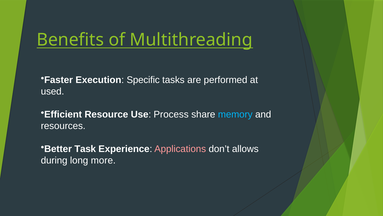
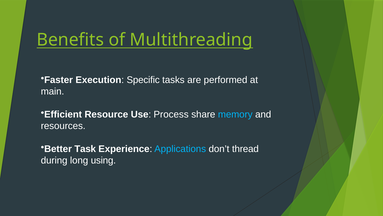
used: used -> main (53, 91)
Applications colour: pink -> light blue (180, 149)
allows: allows -> thread (245, 149)
more: more -> using (103, 160)
